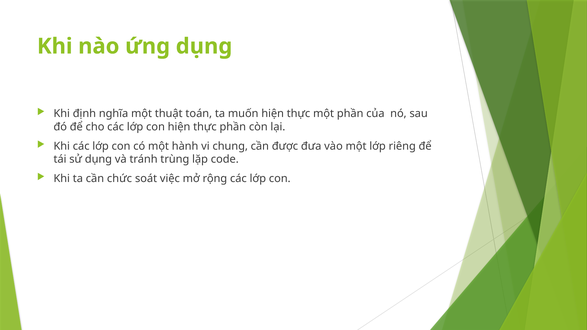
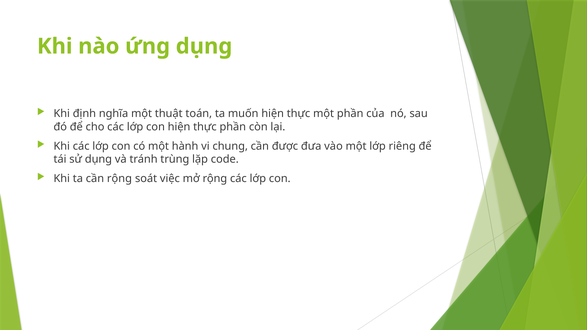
cần chức: chức -> rộng (119, 179)
